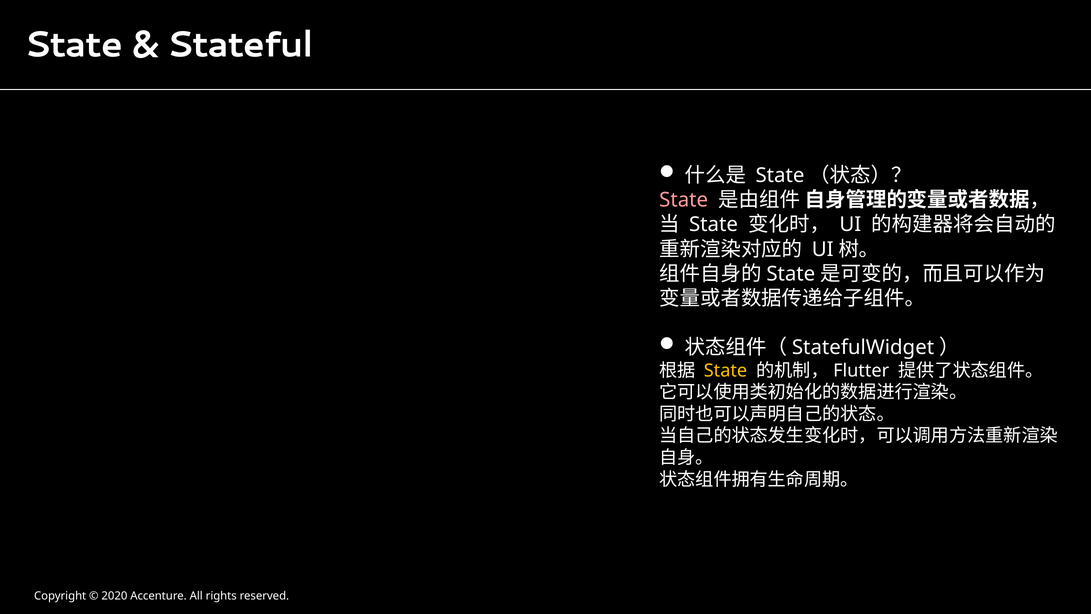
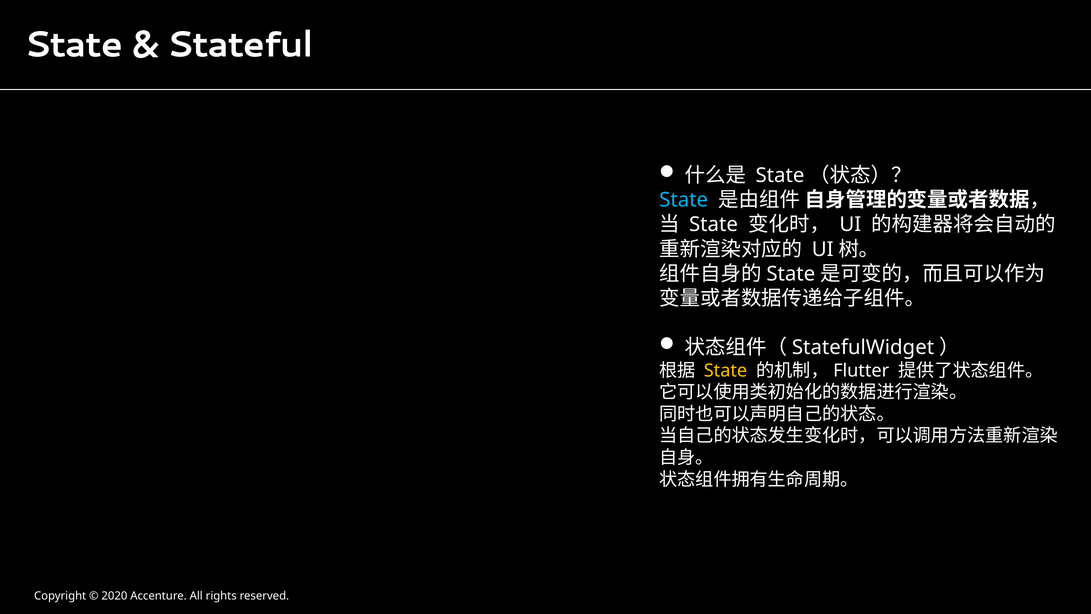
State colour: pink -> light blue (684, 200)
